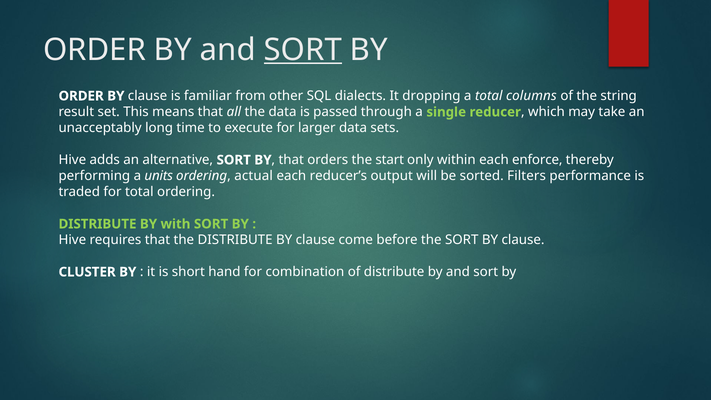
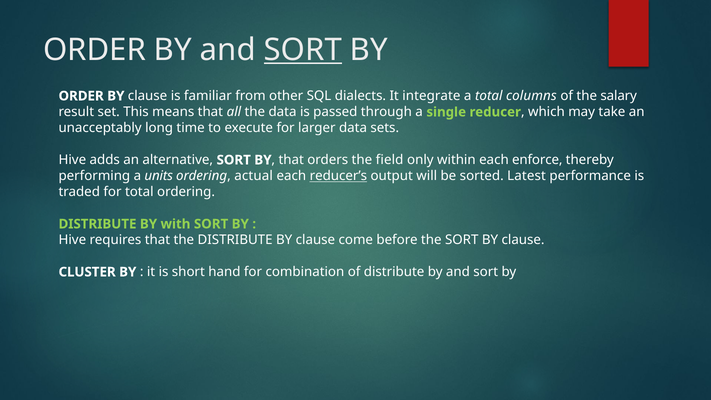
dropping: dropping -> integrate (431, 96)
string: string -> salary (619, 96)
start: start -> field (390, 160)
reducer’s underline: none -> present (338, 176)
Filters: Filters -> Latest (527, 176)
